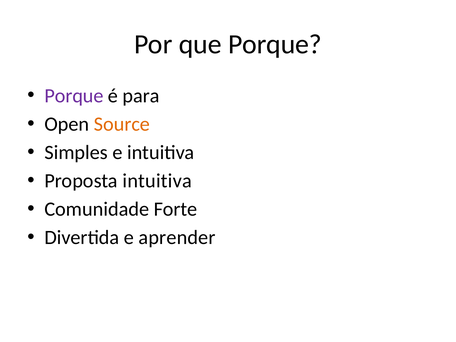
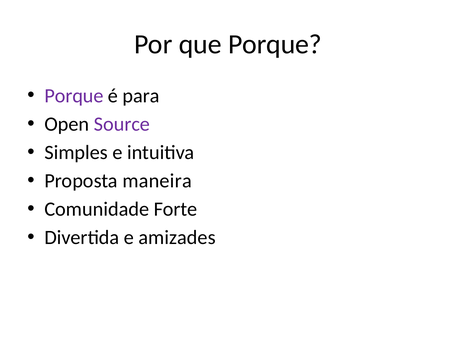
Source colour: orange -> purple (122, 124)
Proposta intuitiva: intuitiva -> maneira (157, 181)
aprender: aprender -> amizades (177, 238)
